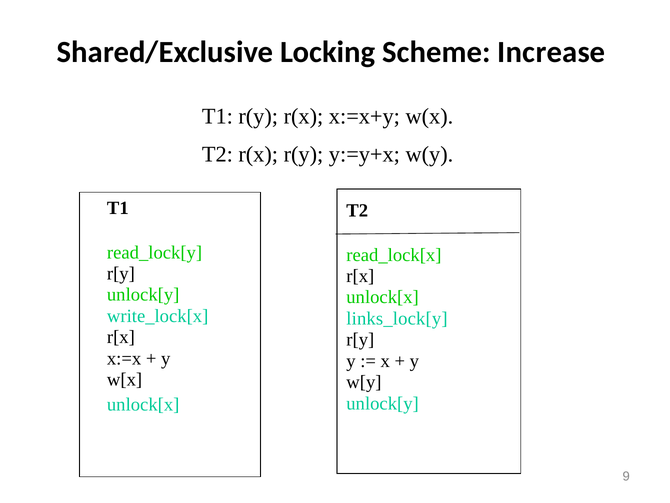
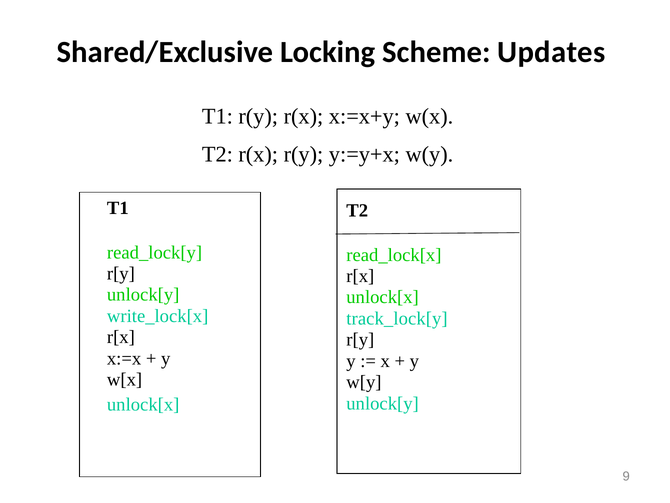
Increase: Increase -> Updates (551, 52)
links_lock[y: links_lock[y -> track_lock[y (397, 318)
